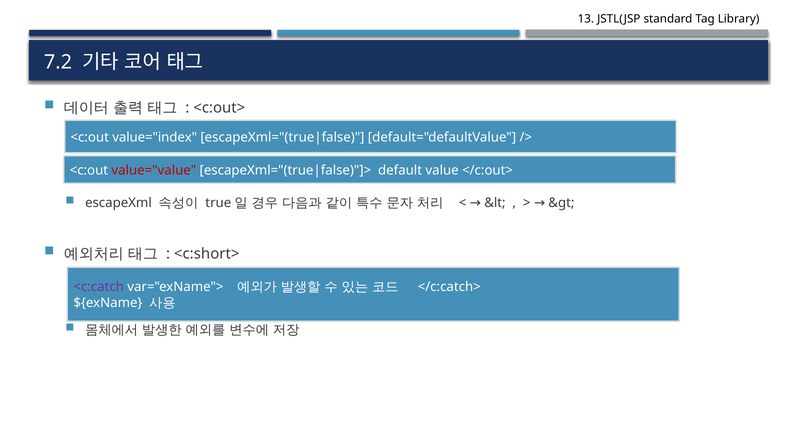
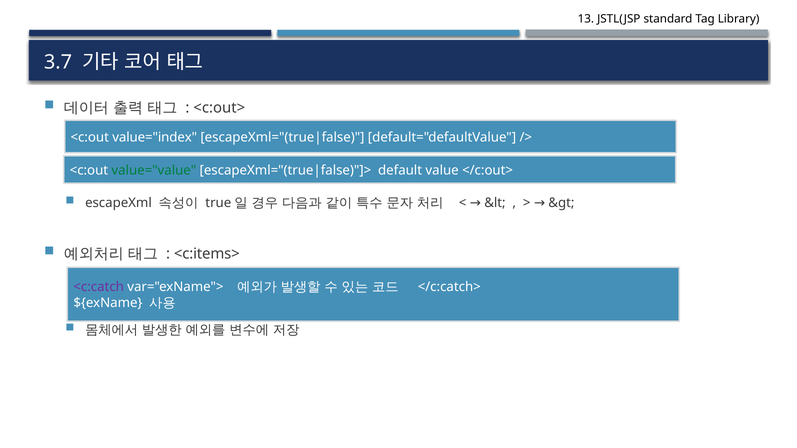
7.2: 7.2 -> 3.7 (58, 62)
value="value colour: red -> green (154, 171)
<c:short>: <c:short> -> <c:items> (207, 254)
